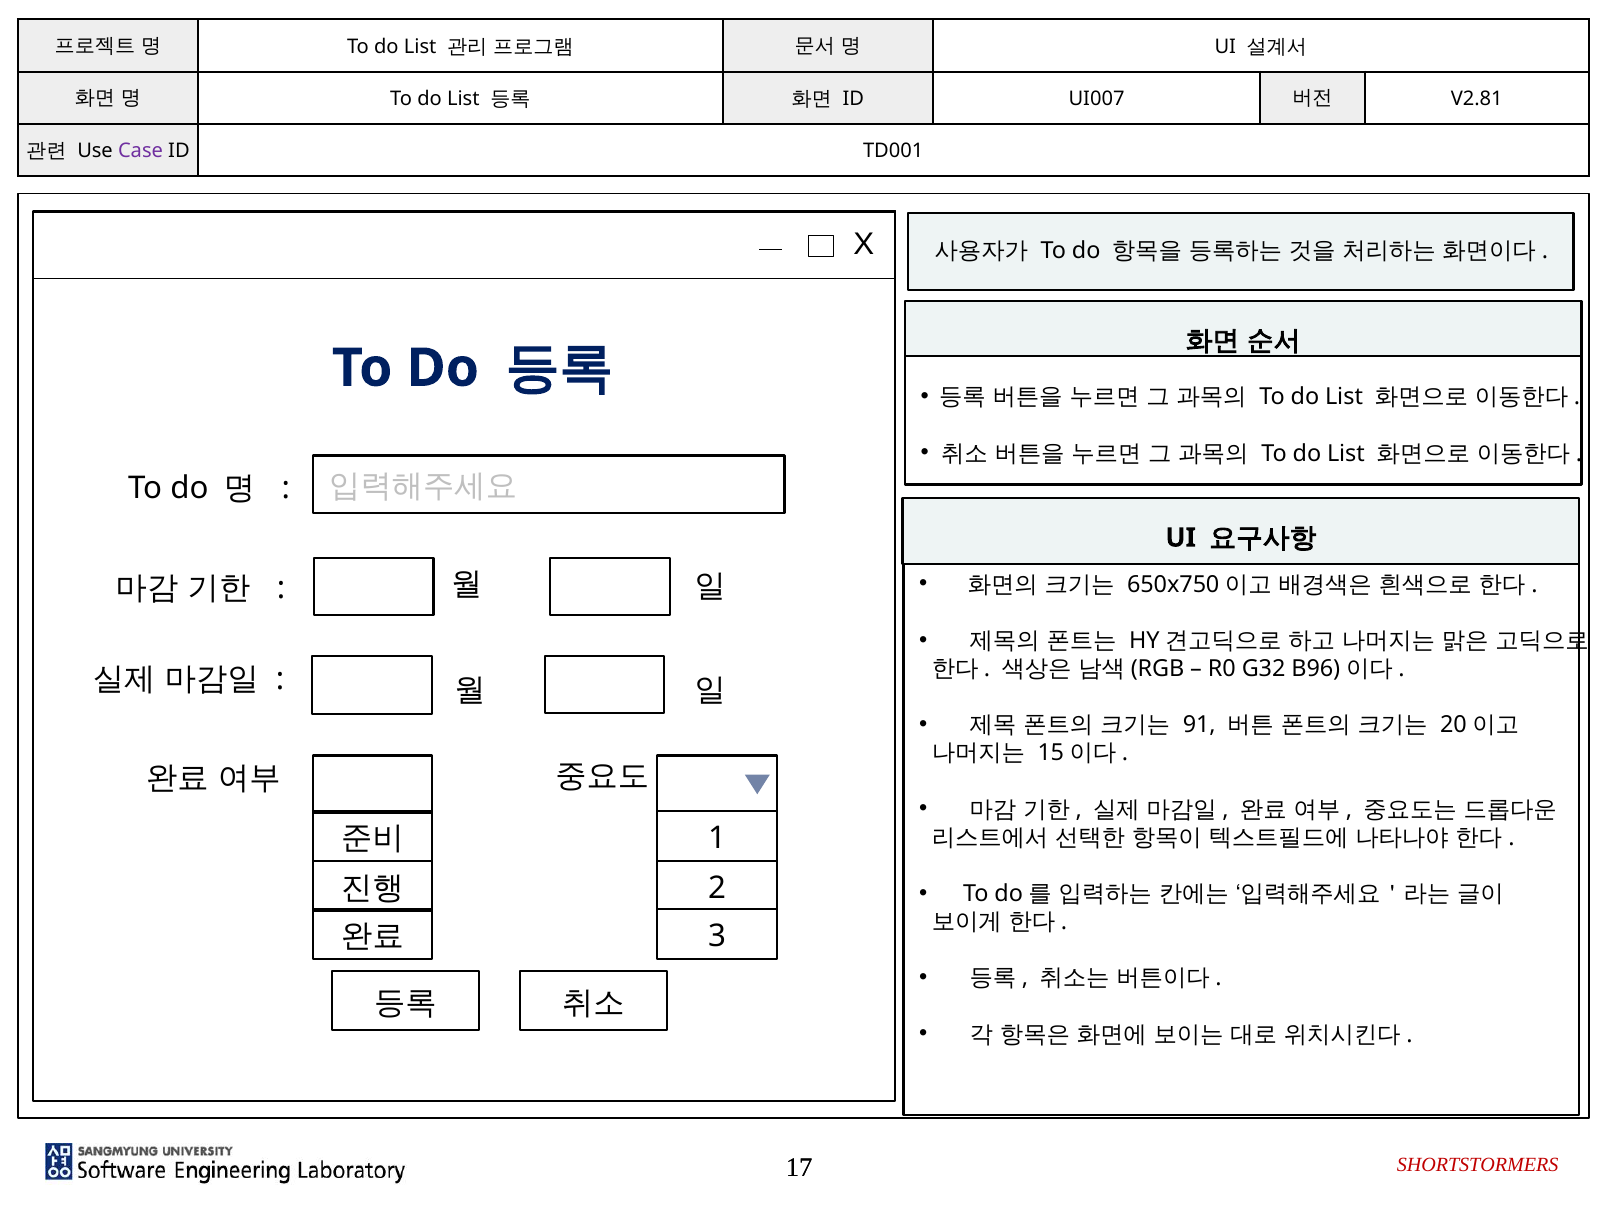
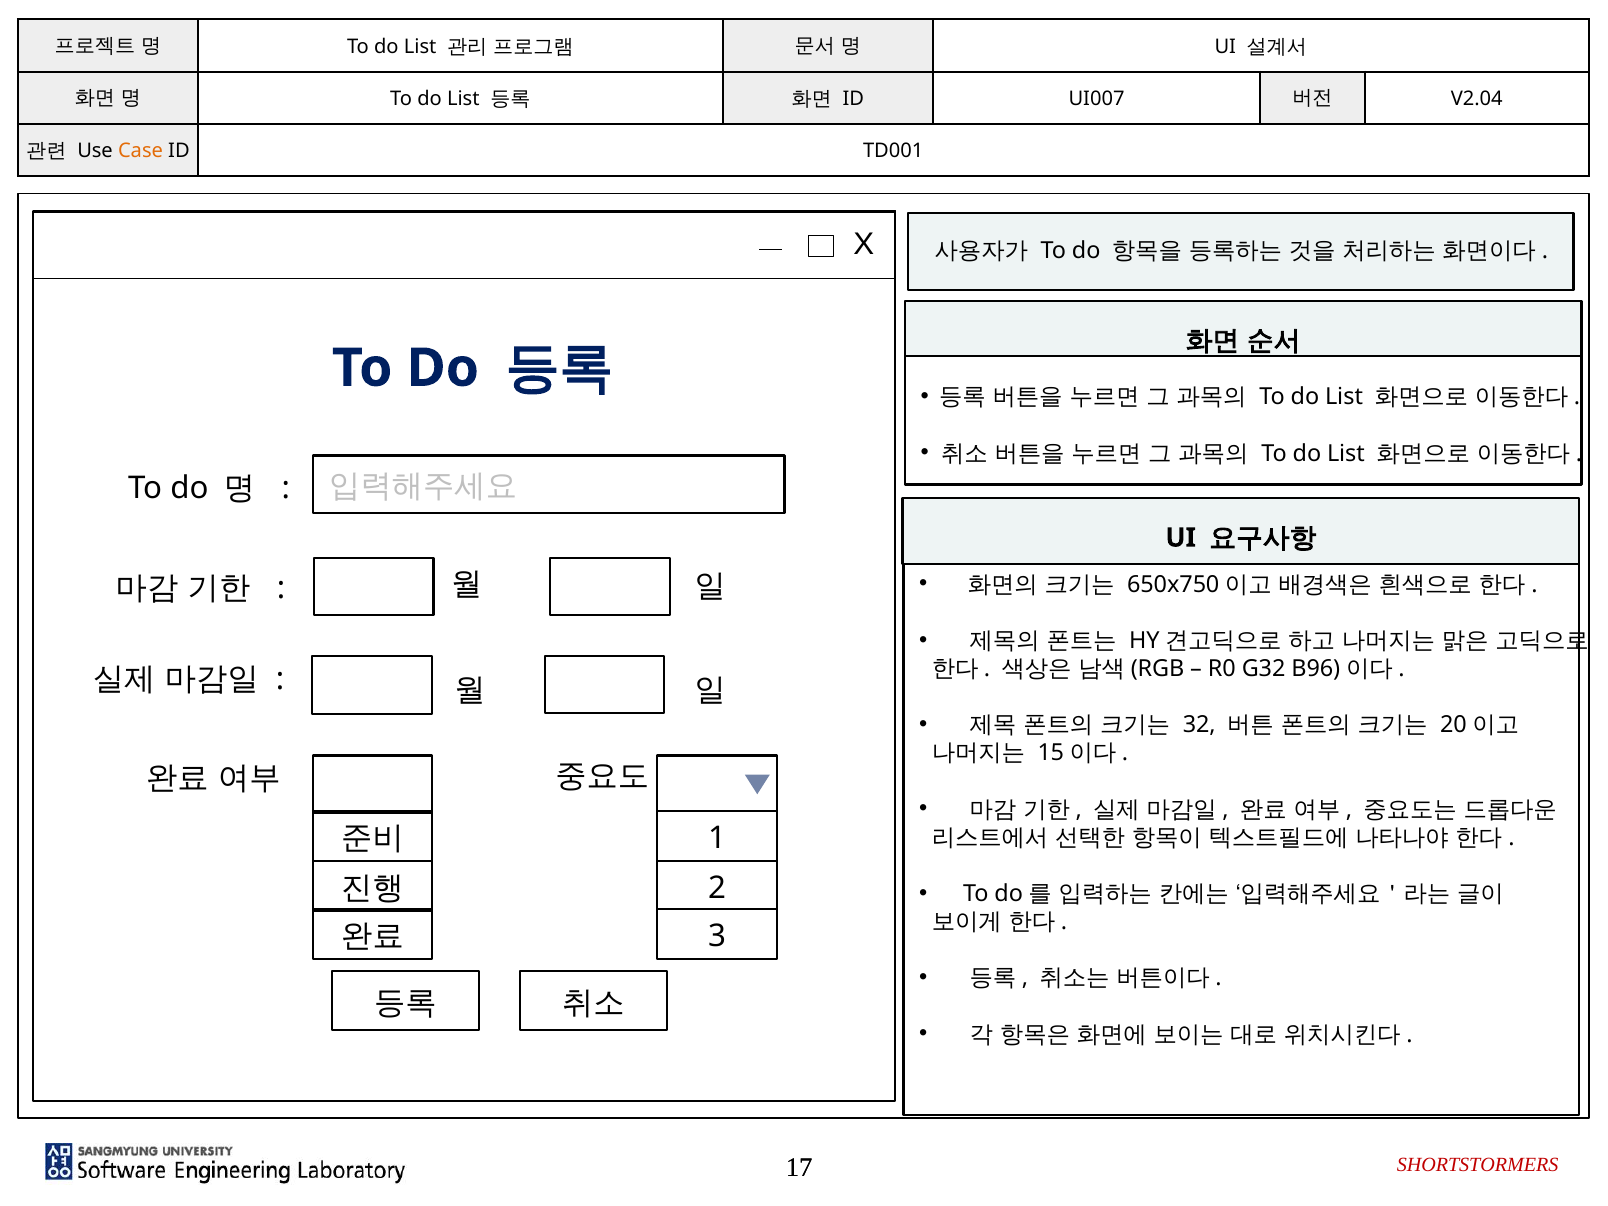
V2.81: V2.81 -> V2.04 (1477, 99)
Case colour: purple -> orange (141, 151)
91: 91 -> 32 (1199, 725)
